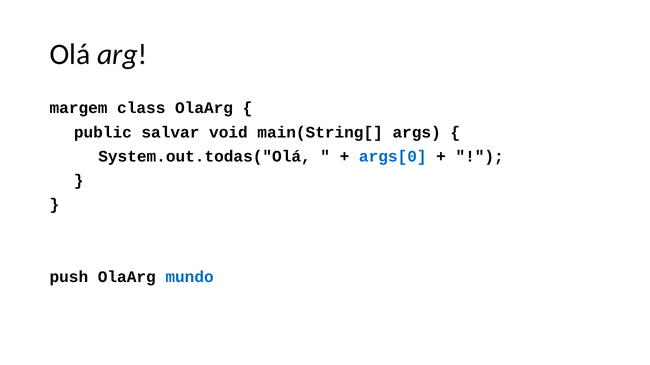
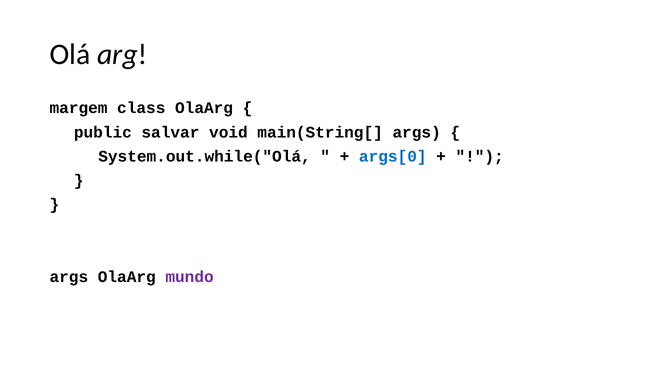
System.out.todas("Olá: System.out.todas("Olá -> System.out.while("Olá (205, 157)
push: push -> args (69, 277)
mundo colour: blue -> purple (190, 277)
